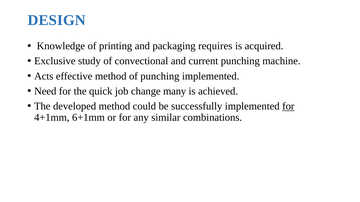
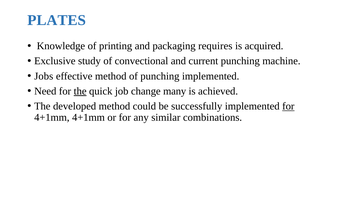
DESIGN: DESIGN -> PLATES (57, 20)
Acts: Acts -> Jobs (44, 76)
the underline: none -> present (80, 91)
4+1mm 6+1mm: 6+1mm -> 4+1mm (88, 118)
